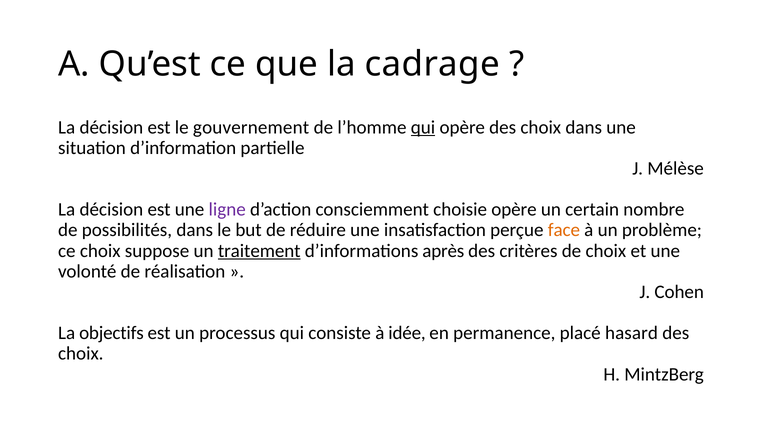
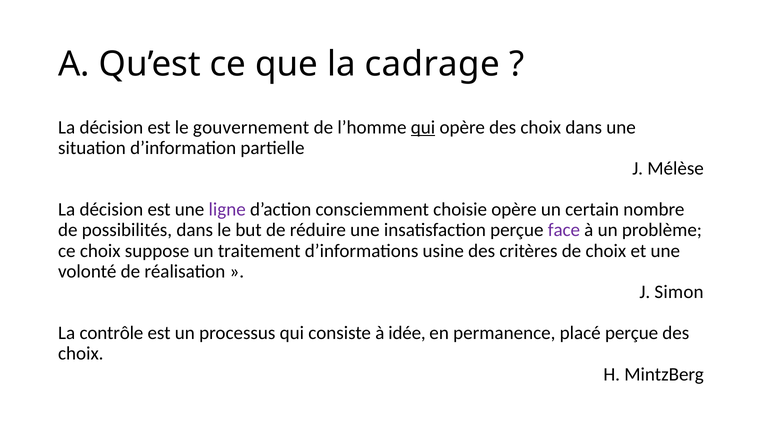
face colour: orange -> purple (564, 230)
traitement underline: present -> none (259, 251)
après: après -> usine (443, 251)
Cohen: Cohen -> Simon (679, 292)
objectifs: objectifs -> contrôle (111, 333)
placé hasard: hasard -> perçue (632, 333)
